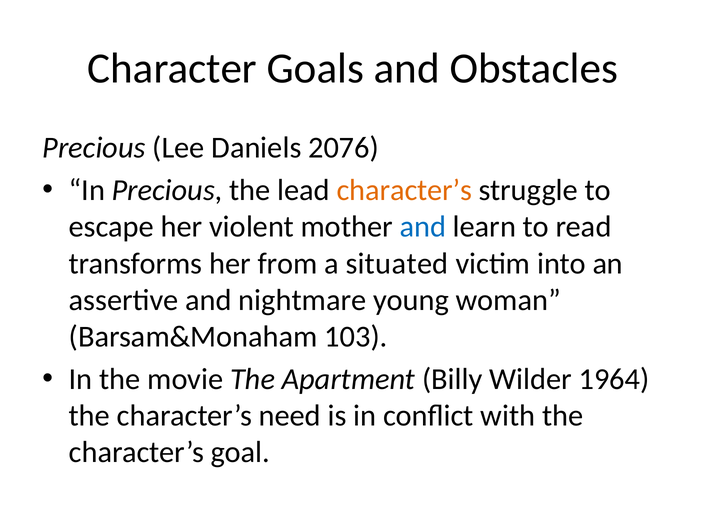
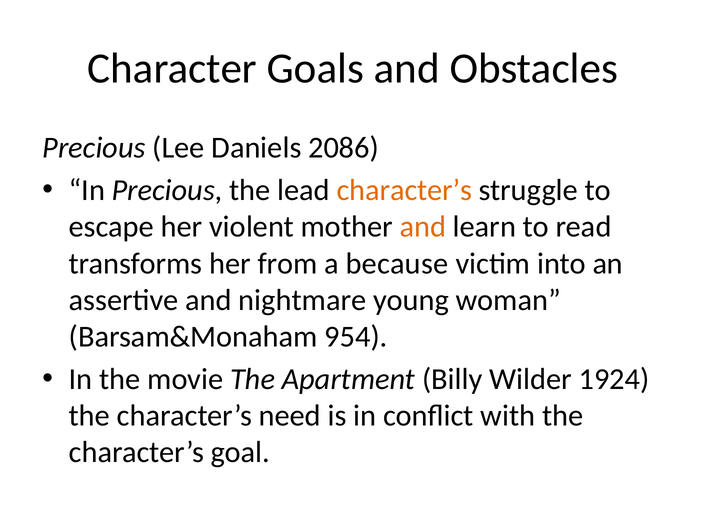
2076: 2076 -> 2086 (344, 147)
and colour: blue -> orange (423, 227)
situated: situated -> because (397, 263)
103: 103 -> 954 (356, 336)
1964: 1964 -> 1924 (614, 379)
